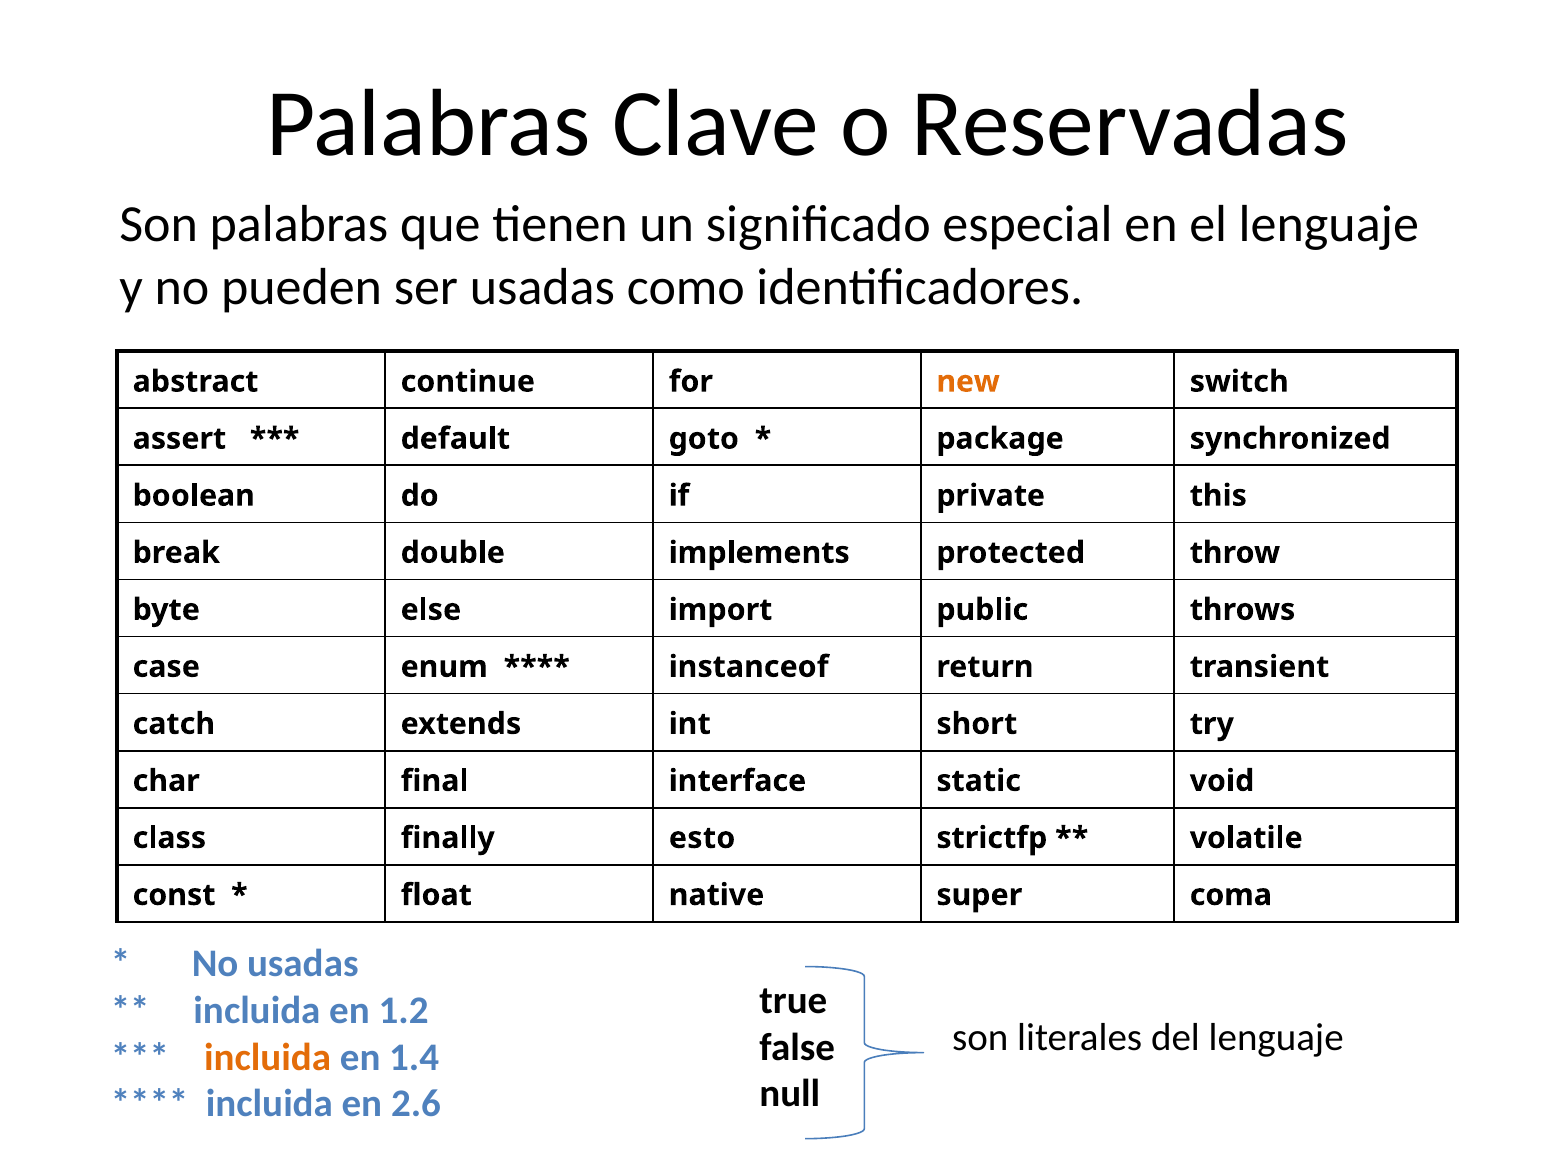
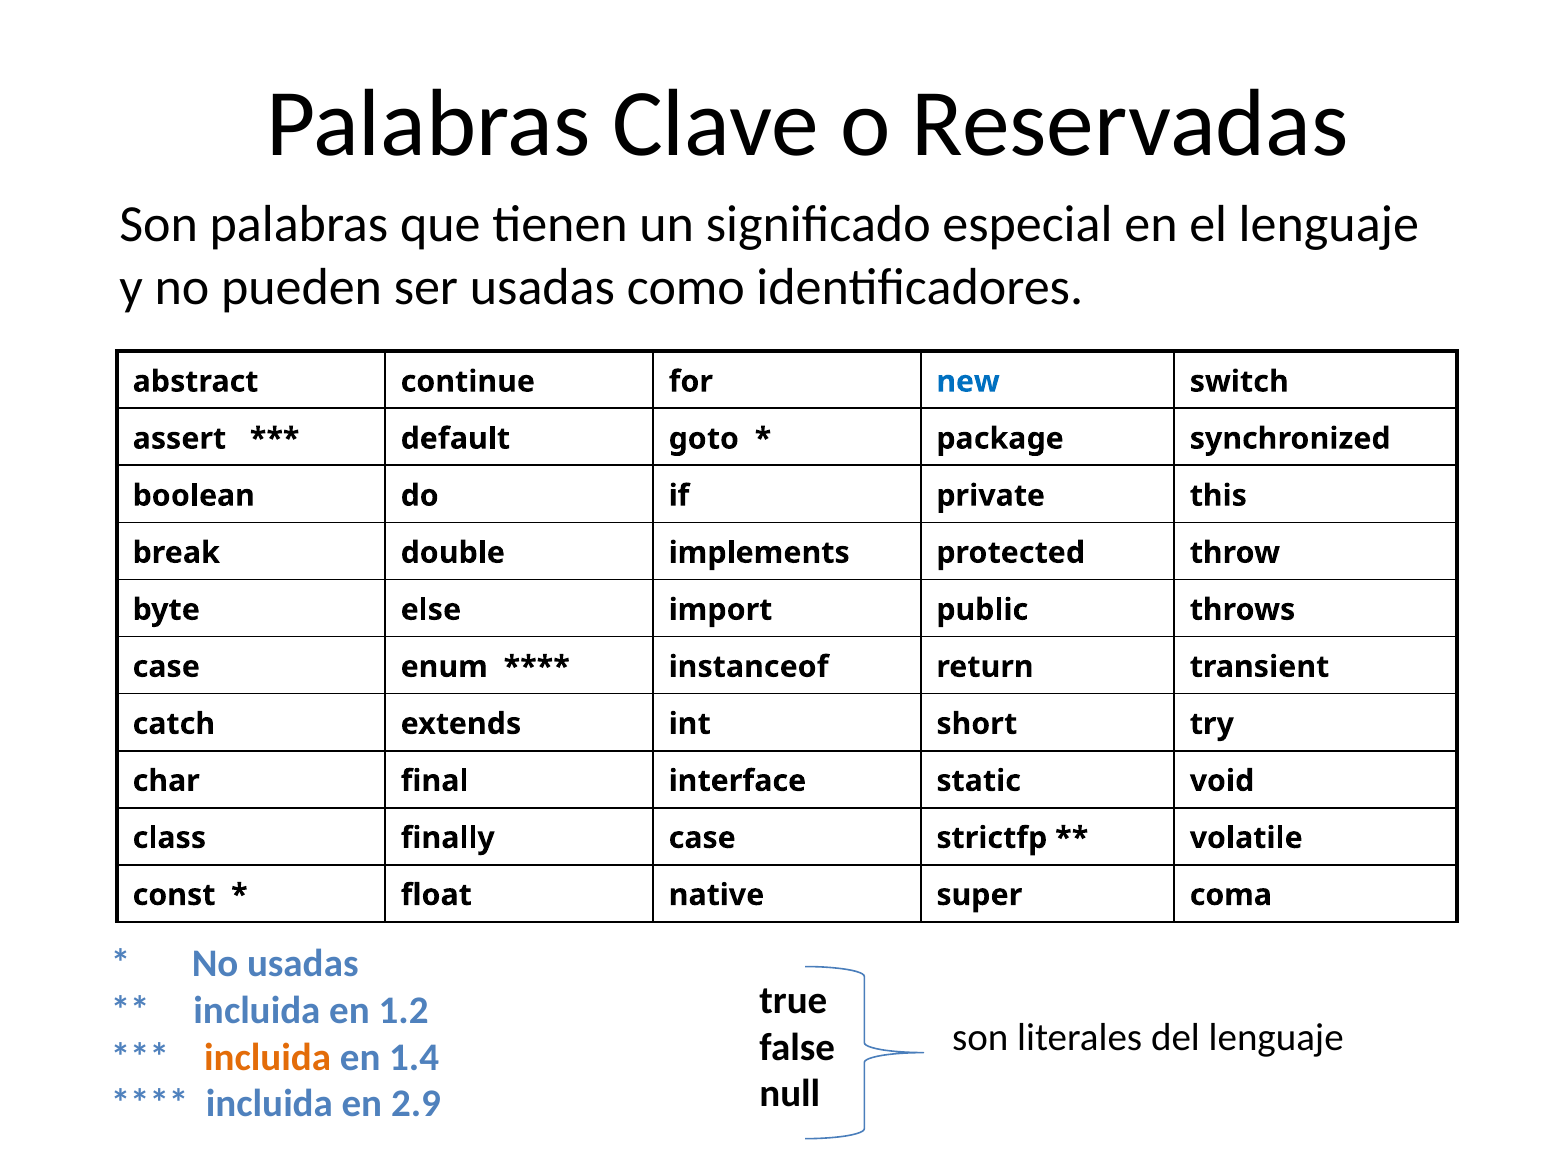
new colour: orange -> blue (968, 382)
finally esto: esto -> case (702, 838)
2.6: 2.6 -> 2.9 (416, 1104)
